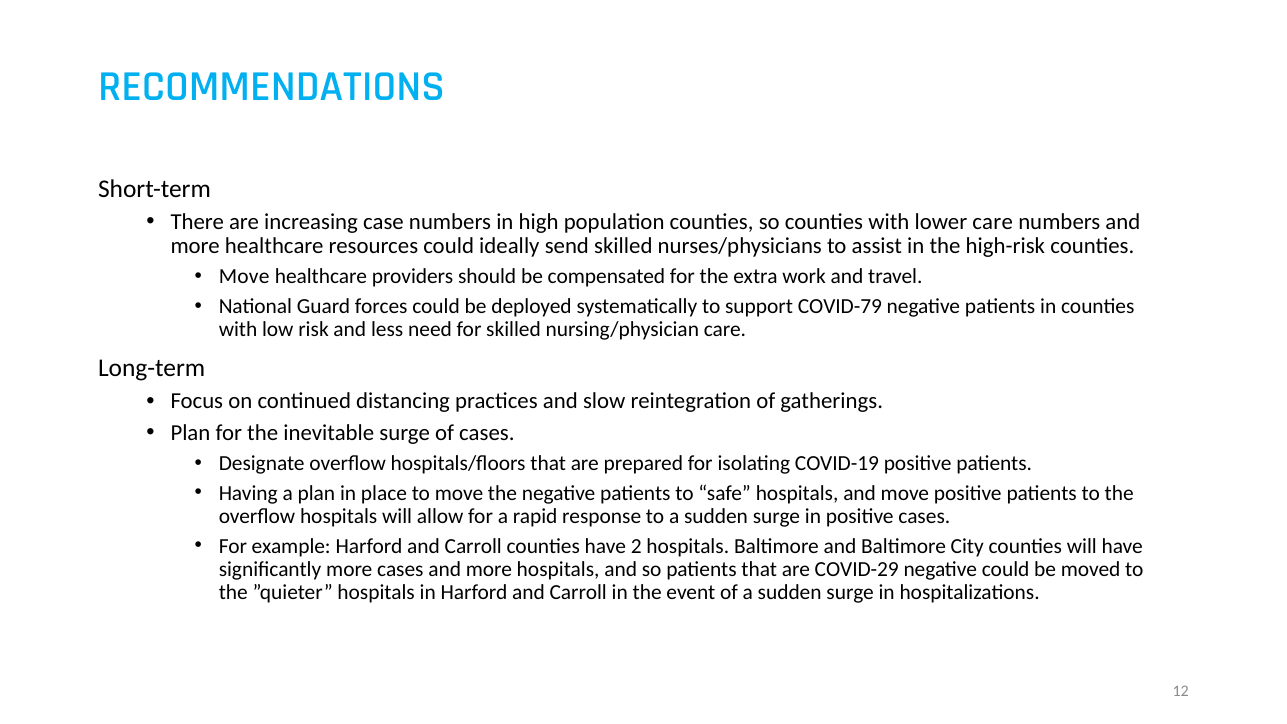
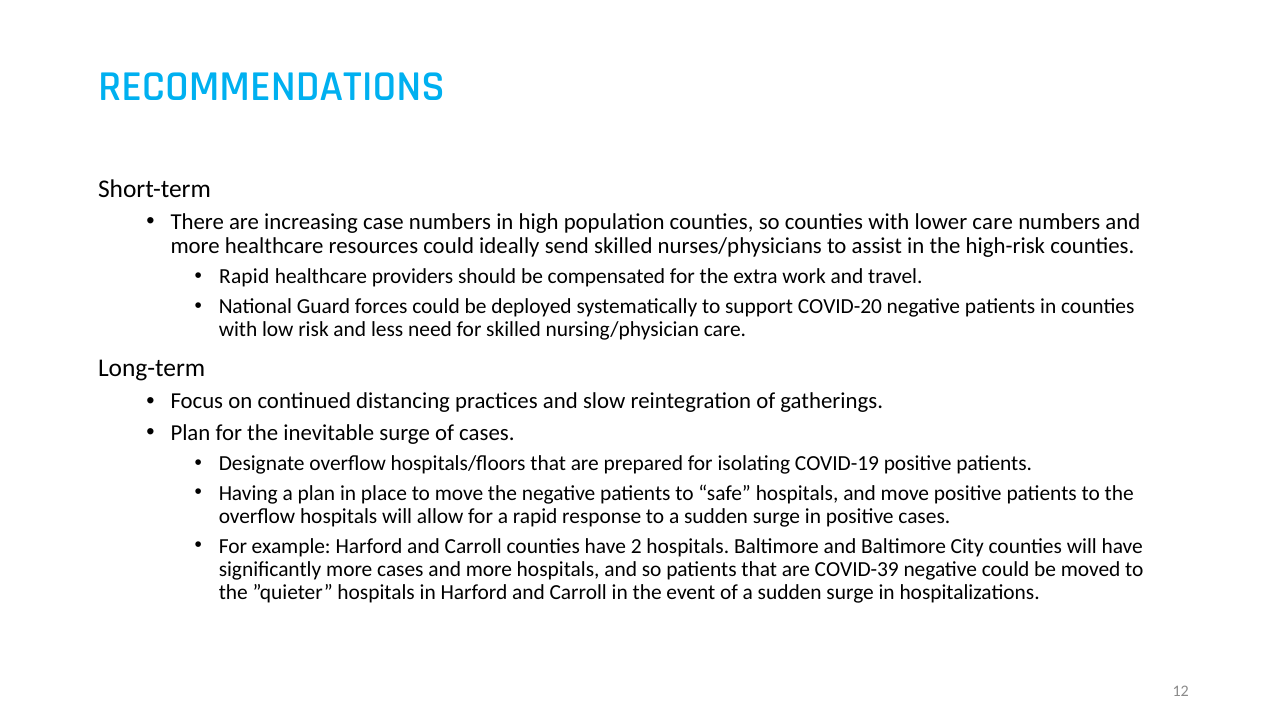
Move: Move -> Rapid (244, 277)
COVID-79: COVID-79 -> COVID-20 (840, 307)
COVID-29: COVID-29 -> COVID-39 (857, 569)
